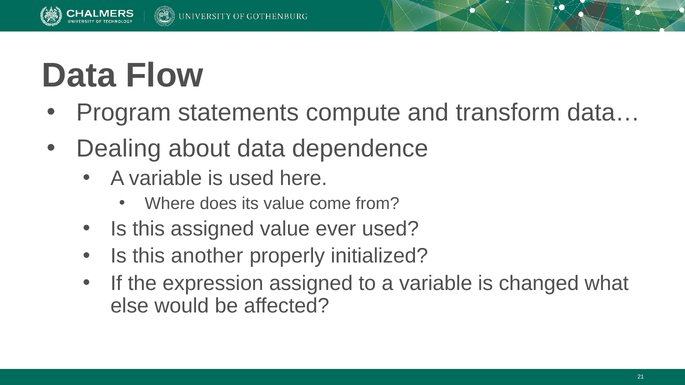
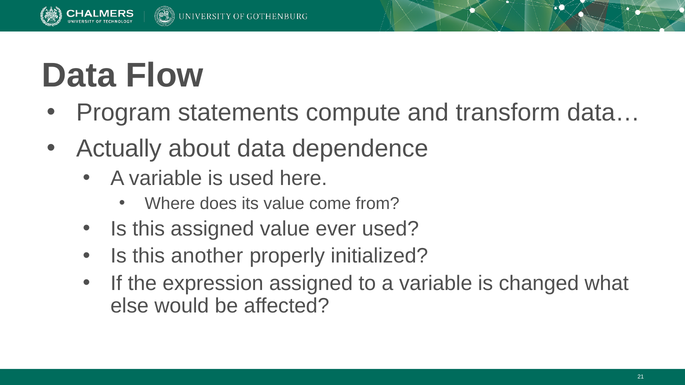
Dealing: Dealing -> Actually (119, 149)
